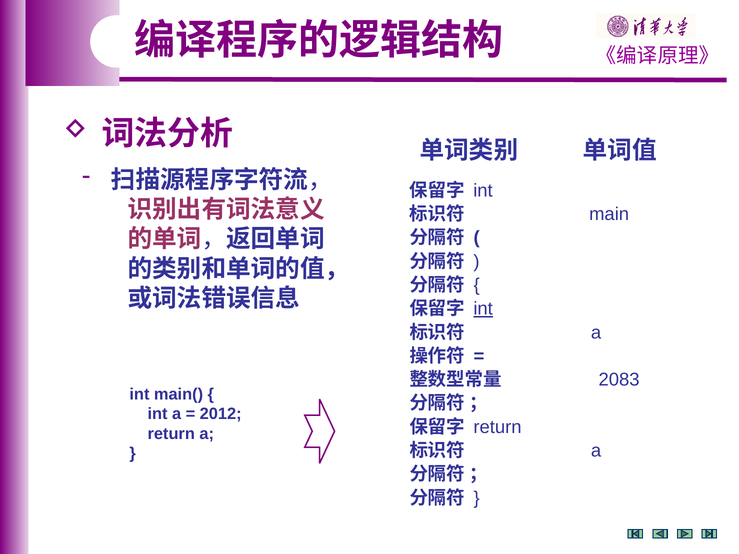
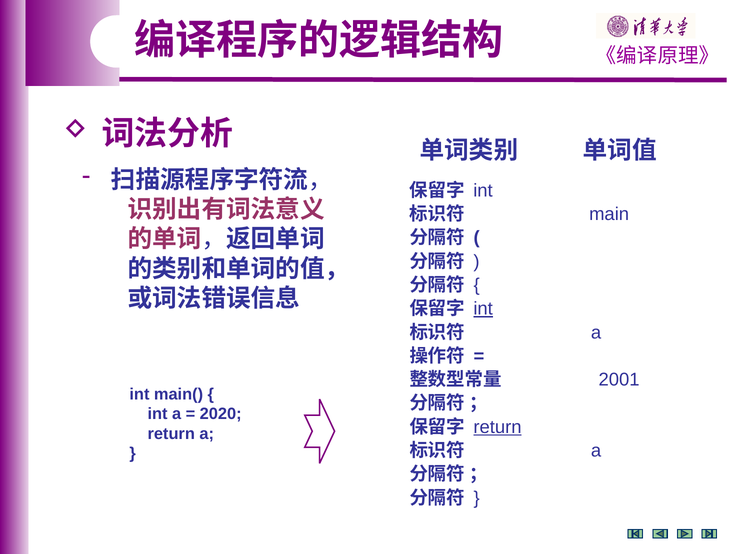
2083: 2083 -> 2001 (619, 380)
2012: 2012 -> 2020 (221, 414)
return underline: none -> present (498, 427)
